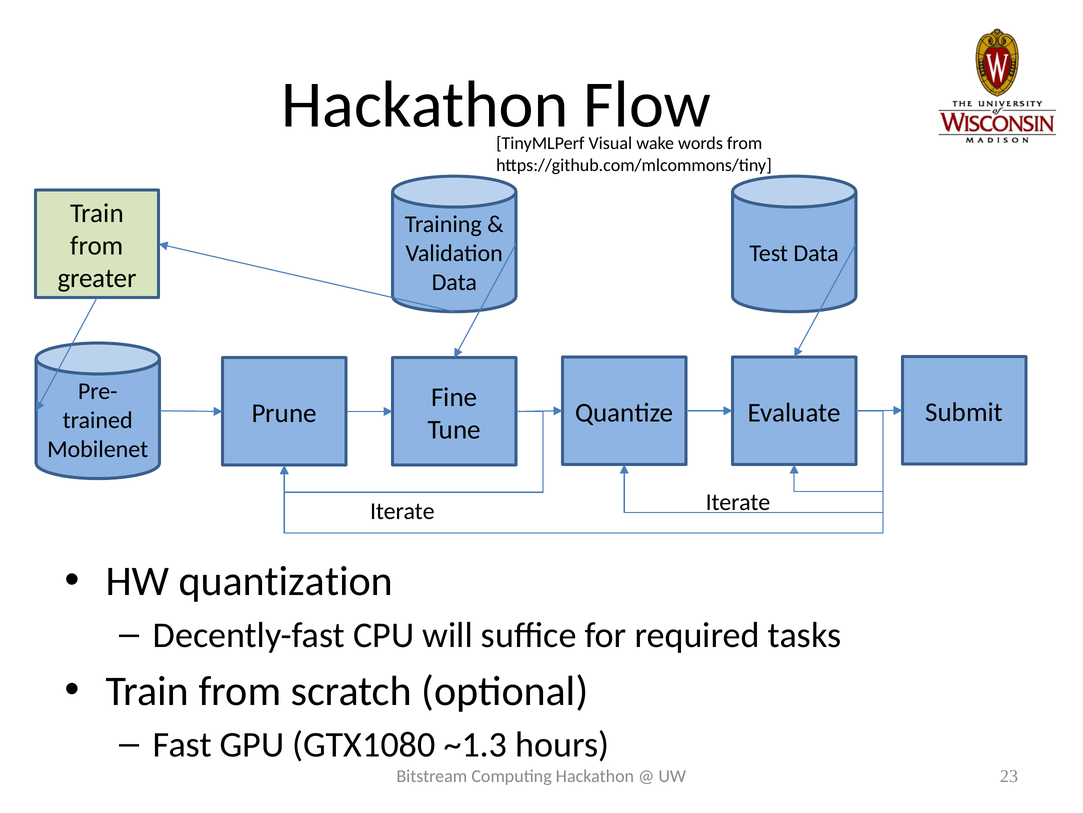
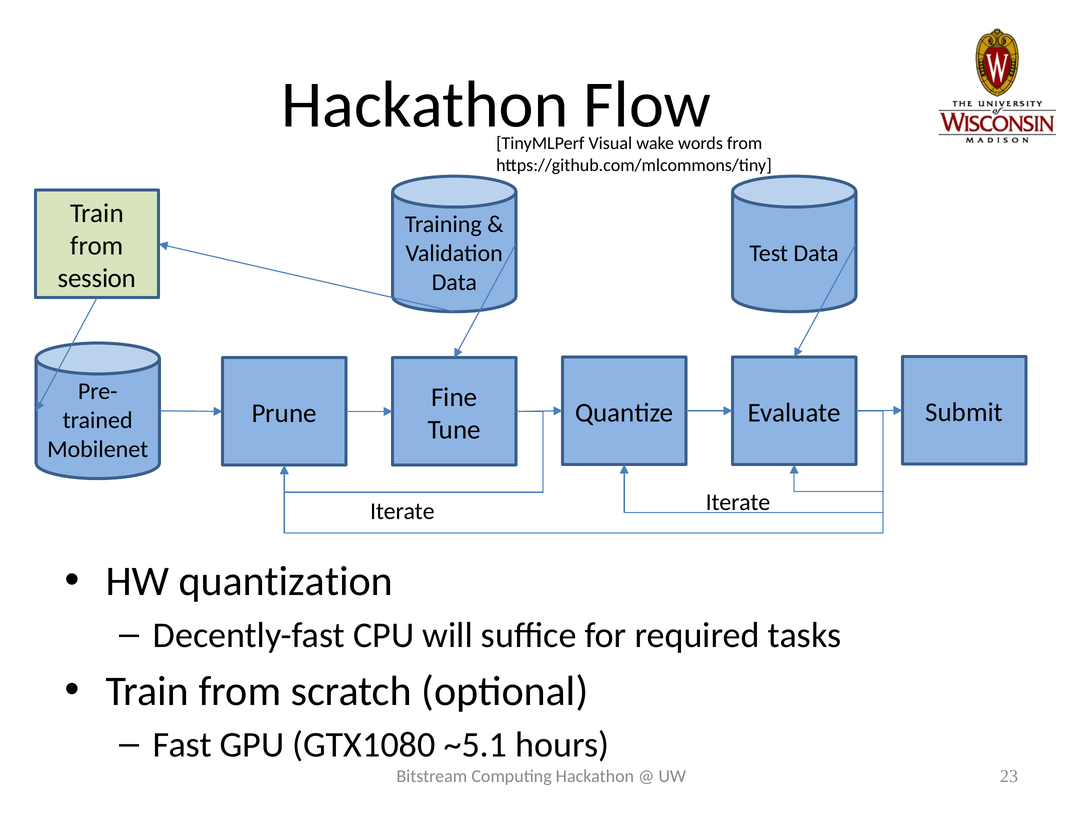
greater: greater -> session (97, 278)
~1.3: ~1.3 -> ~5.1 (475, 744)
